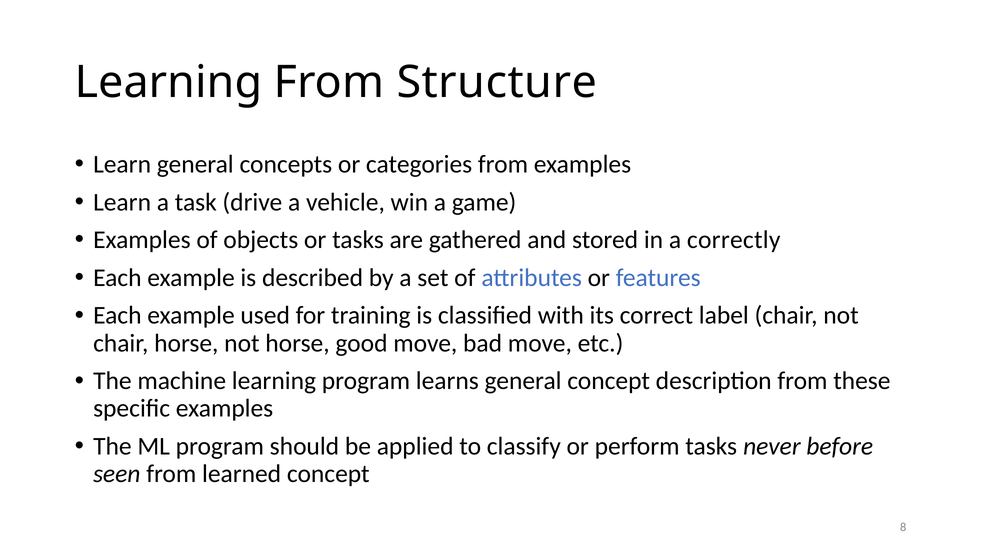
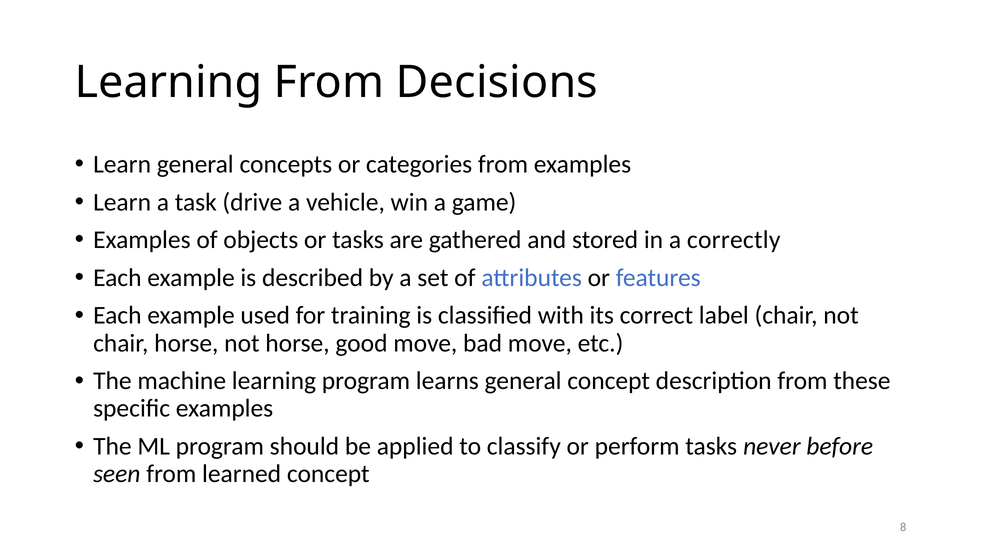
Structure: Structure -> Decisions (497, 82)
